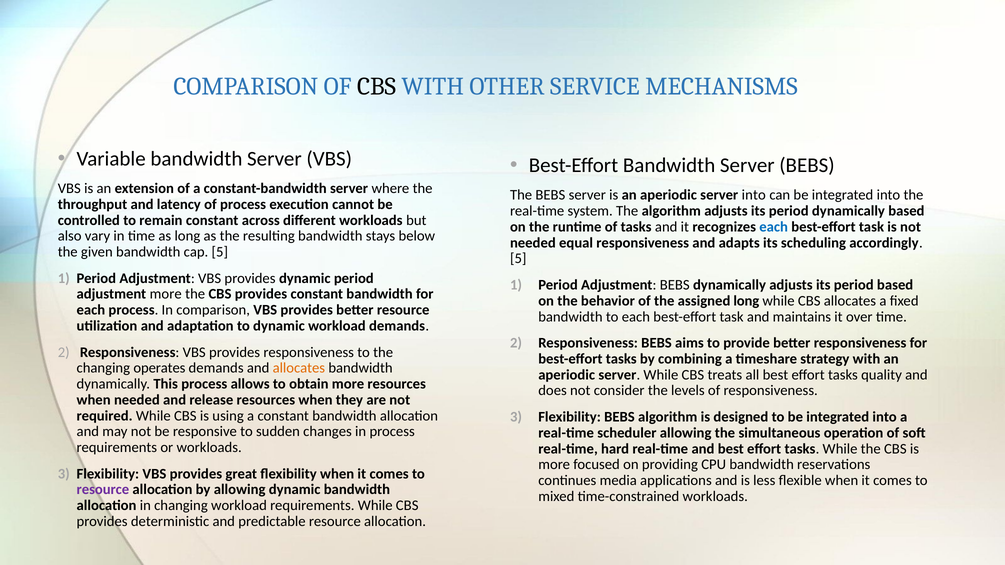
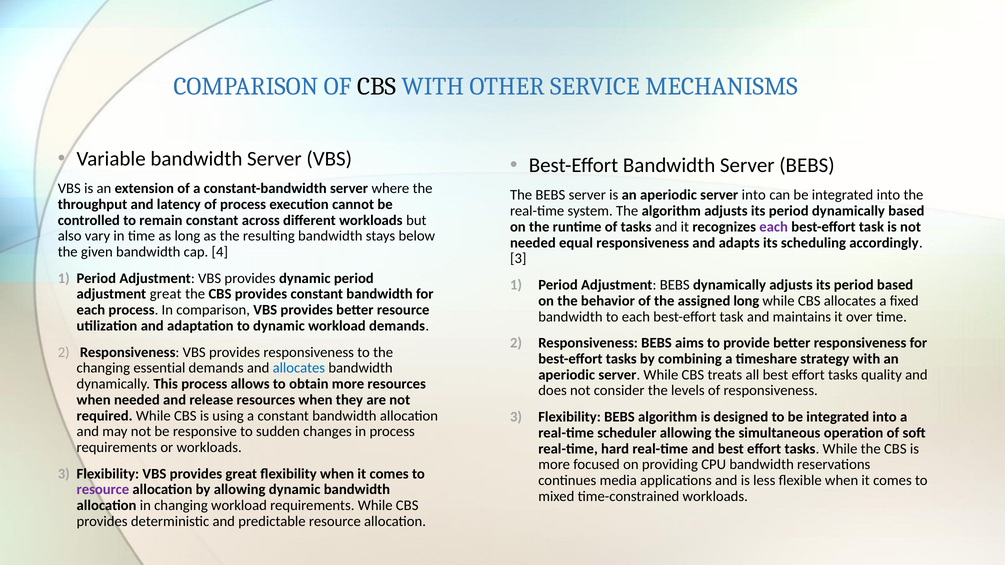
each colour: blue -> purple (774, 227)
cap 5: 5 -> 4 (220, 252)
5: 5 -> 3 (518, 259)
adjustment more: more -> great (166, 294)
operates: operates -> essential (159, 368)
allocates colour: orange -> blue (299, 368)
